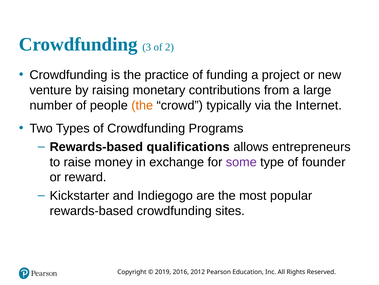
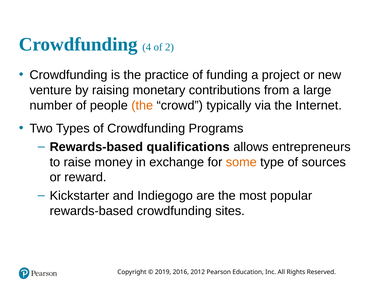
3: 3 -> 4 (147, 47)
some colour: purple -> orange (241, 162)
founder: founder -> sources (324, 162)
